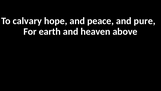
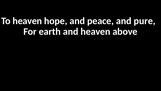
To calvary: calvary -> heaven (27, 21)
